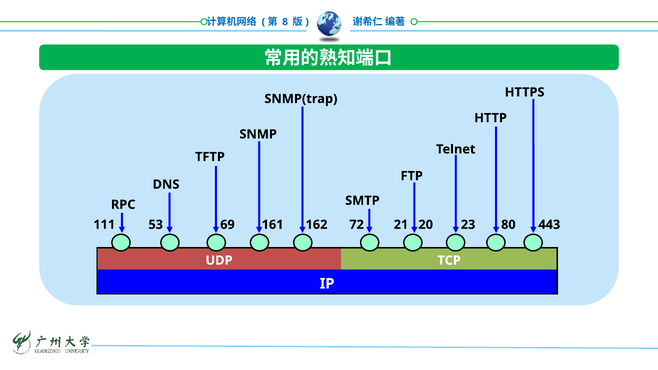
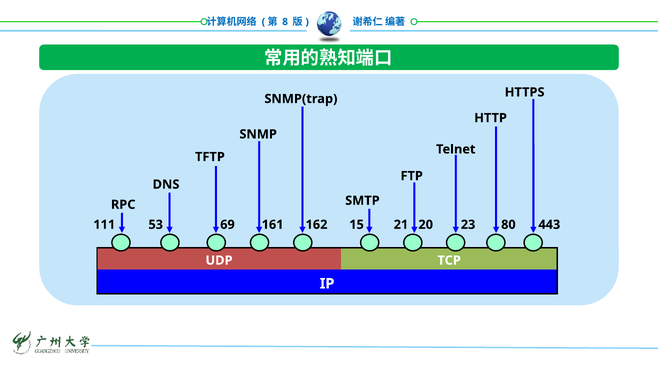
72: 72 -> 15 (357, 225)
